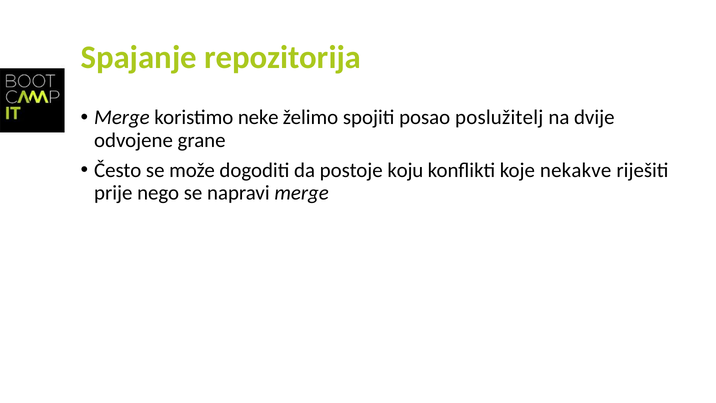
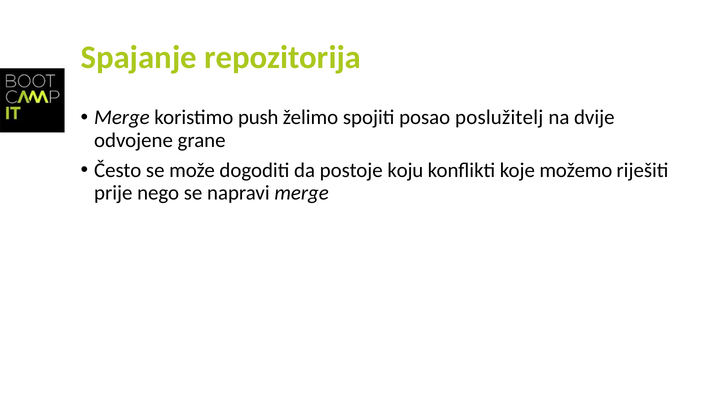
neke: neke -> push (258, 118)
nekakve: nekakve -> možemo (576, 170)
